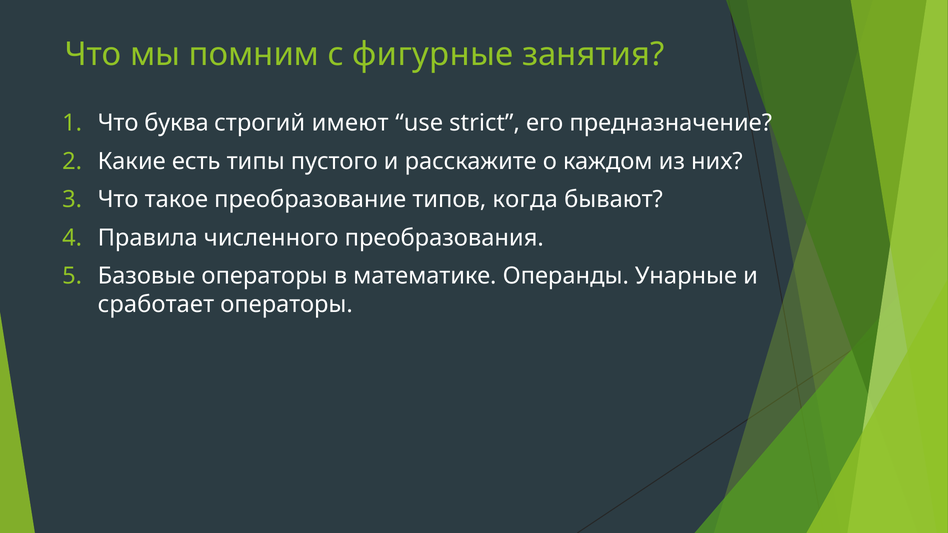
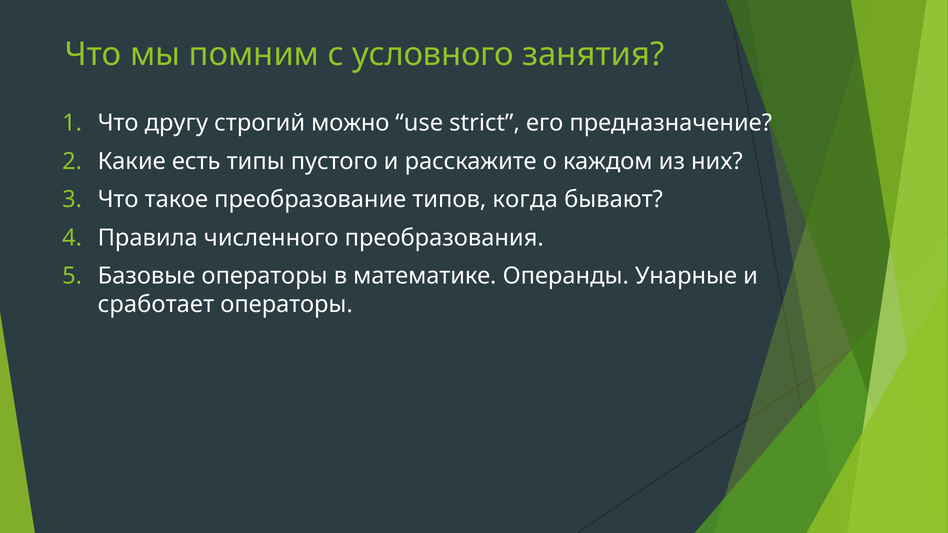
фигурные: фигурные -> условного (433, 55)
буква: буква -> другу (176, 123)
имеют: имеют -> можно (350, 123)
